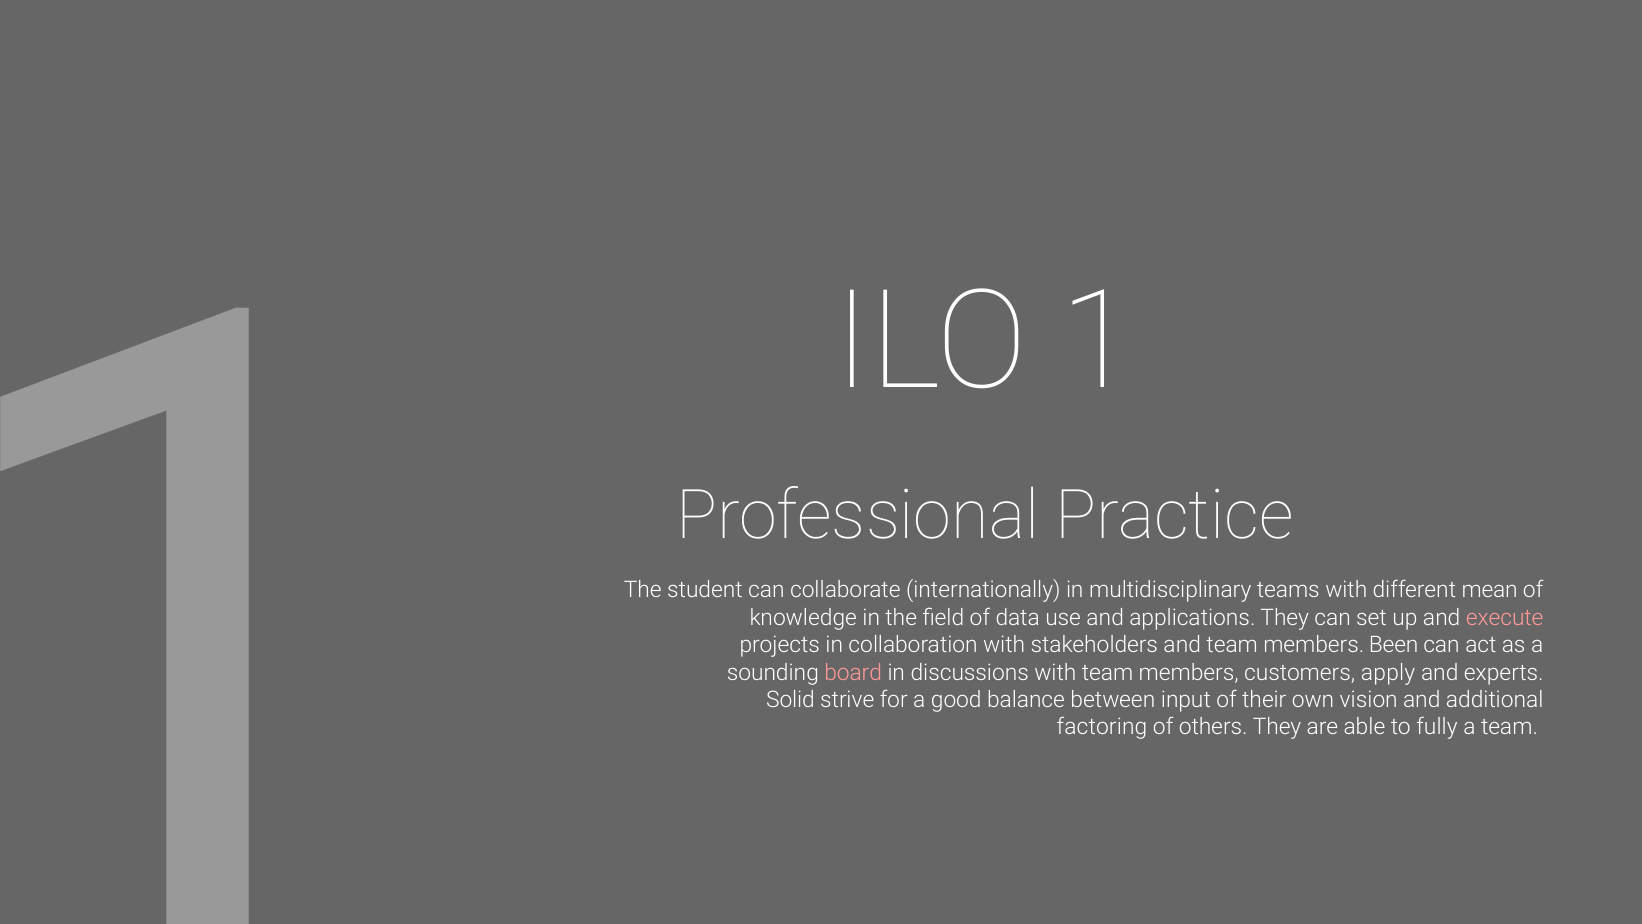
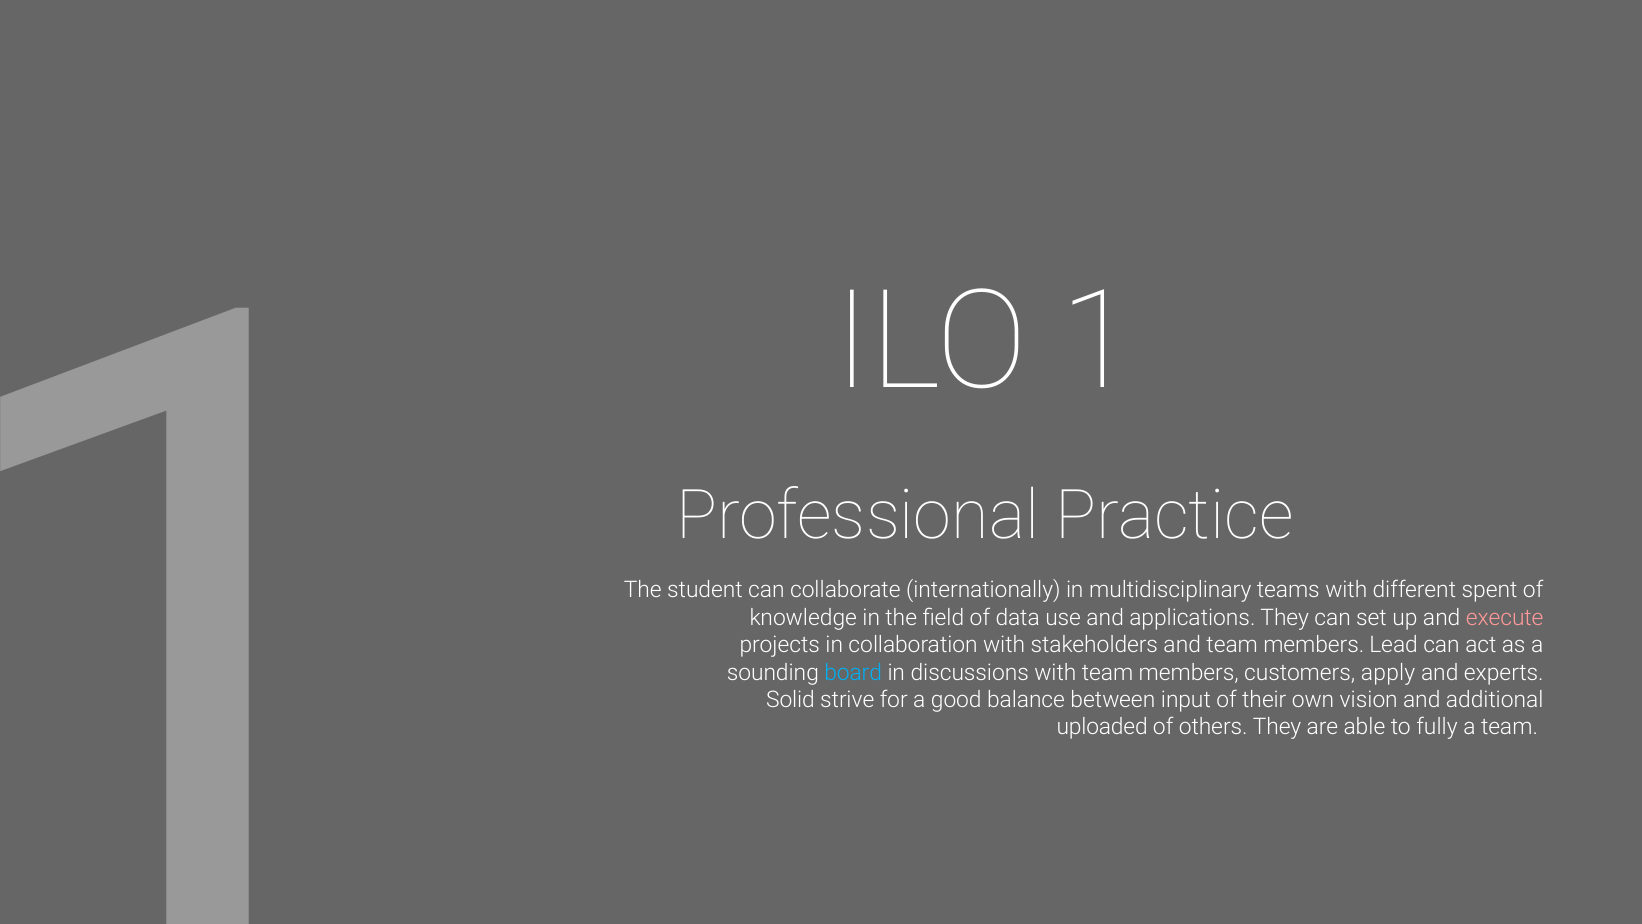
mean: mean -> spent (1489, 590)
Been: Been -> Lead (1394, 645)
board colour: pink -> light blue (853, 672)
factoring: factoring -> uploaded (1102, 727)
